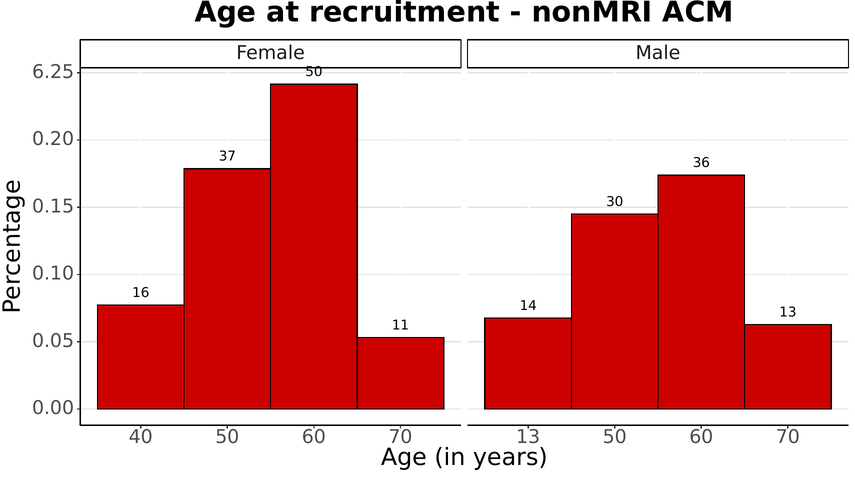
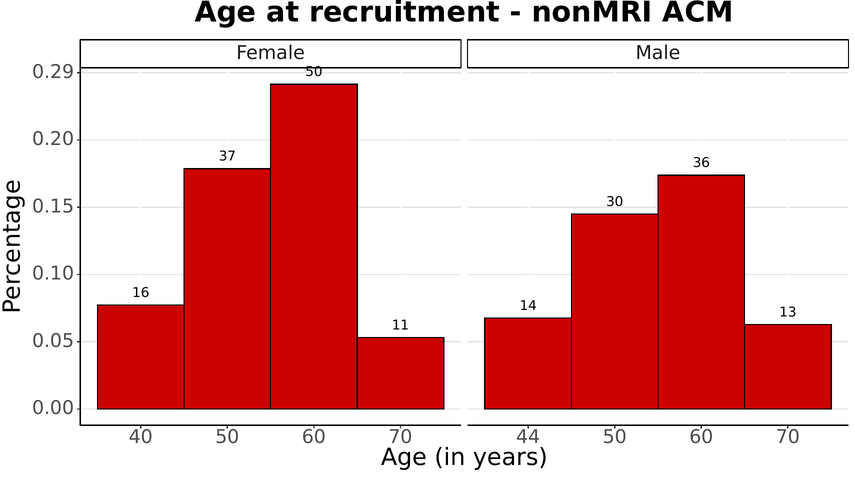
6.25: 6.25 -> 0.29 (53, 72)
70 13: 13 -> 44 (528, 437)
